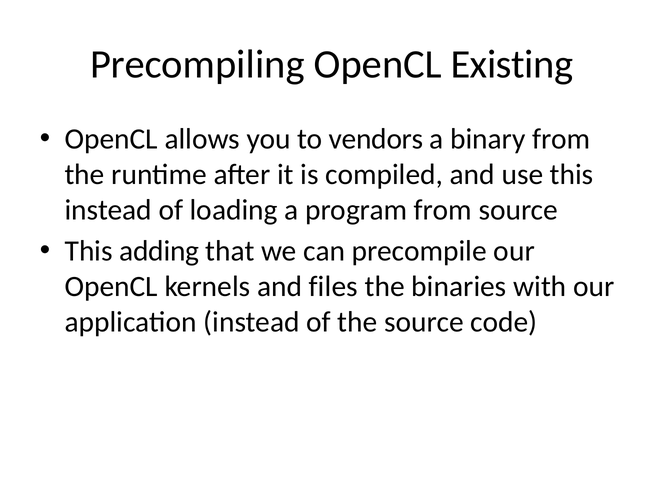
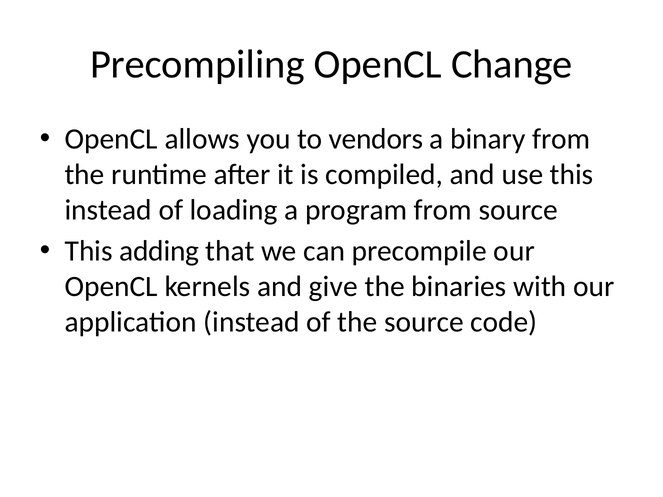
Existing: Existing -> Change (512, 64)
files: files -> give (333, 287)
